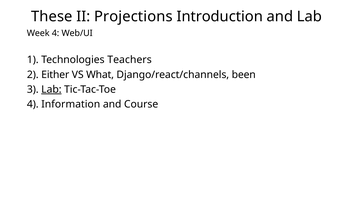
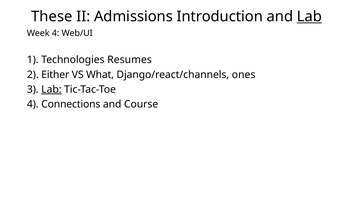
Projections: Projections -> Admissions (133, 17)
Lab underline: none -> present (309, 17)
Teachers: Teachers -> Resumes (130, 60)
been: been -> ones (244, 74)
Information: Information -> Connections (71, 104)
